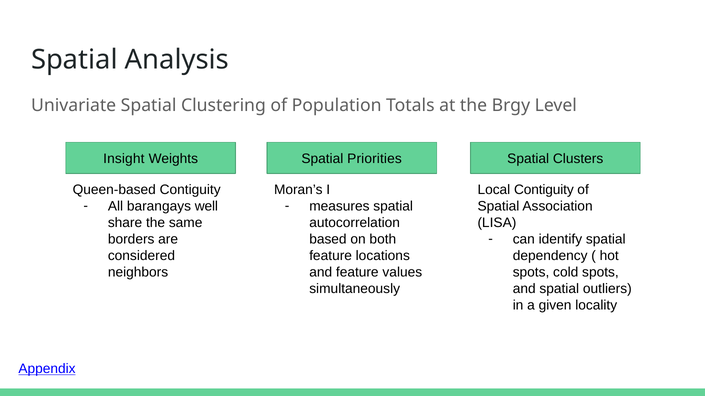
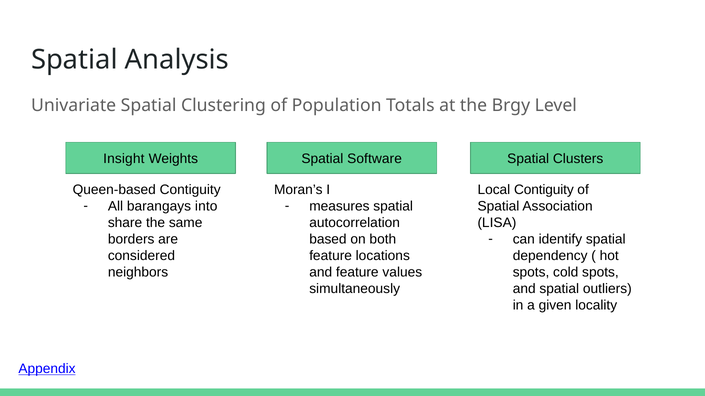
Priorities: Priorities -> Software (375, 159)
well: well -> into (206, 207)
